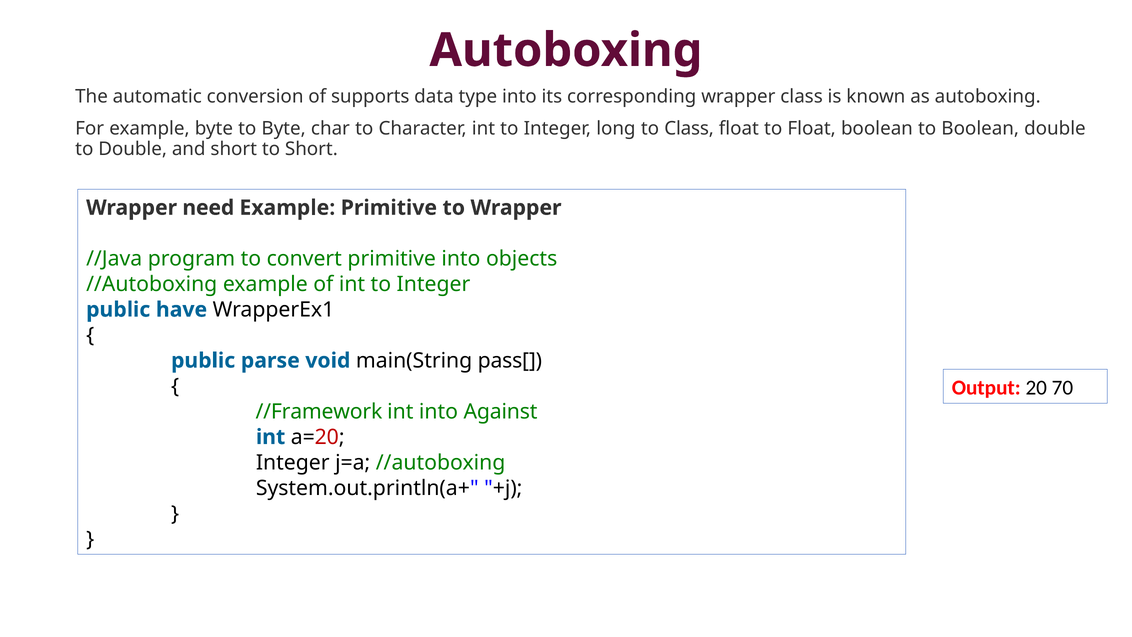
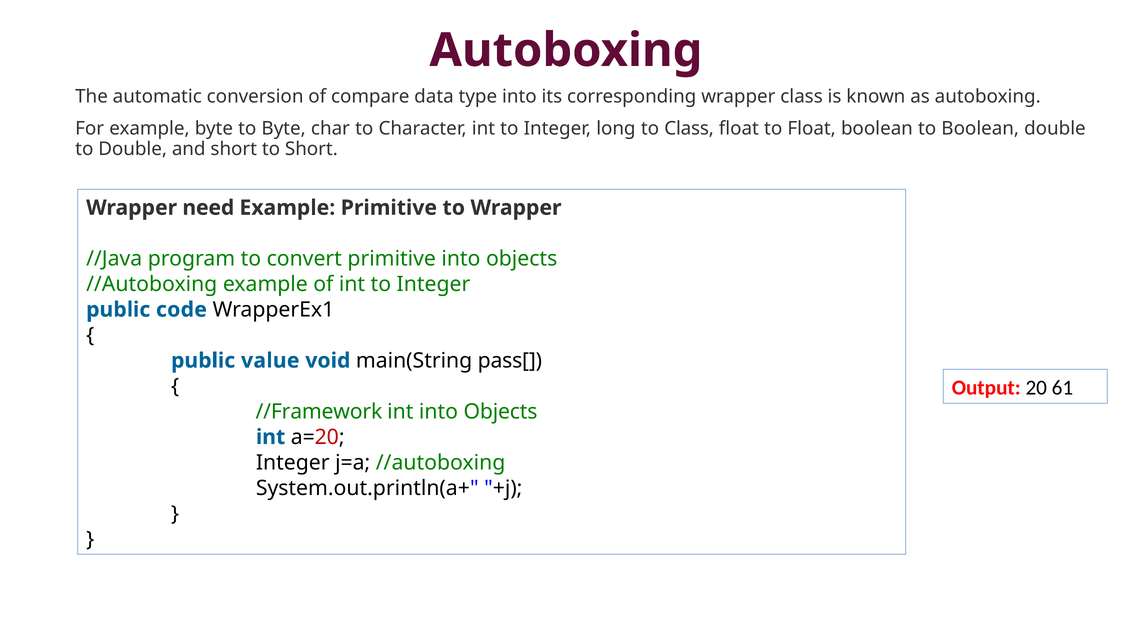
supports: supports -> compare (370, 97)
have: have -> code (181, 310)
parse: parse -> value (270, 361)
70: 70 -> 61 (1062, 388)
int into Against: Against -> Objects (501, 411)
